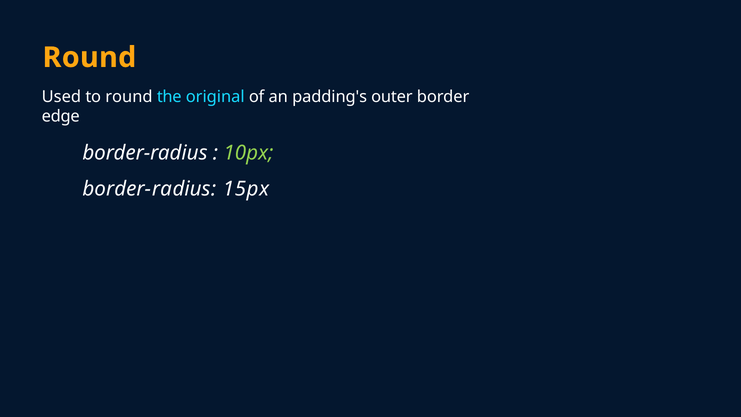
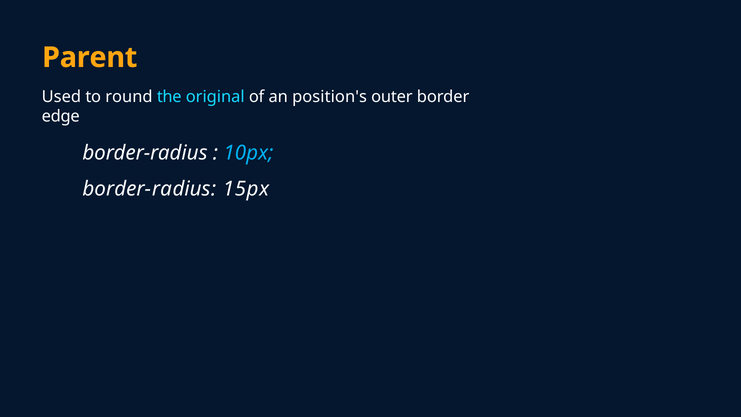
Round: Round -> Parent (90, 57)
padding's: padding's -> position's (330, 97)
10px colour: light green -> light blue (248, 153)
